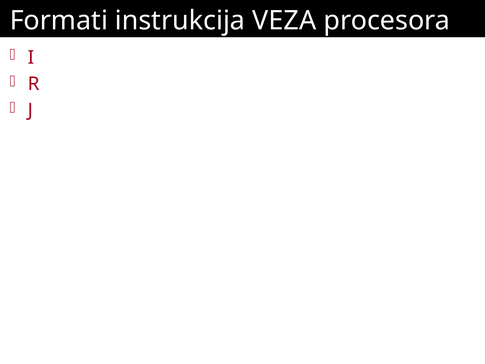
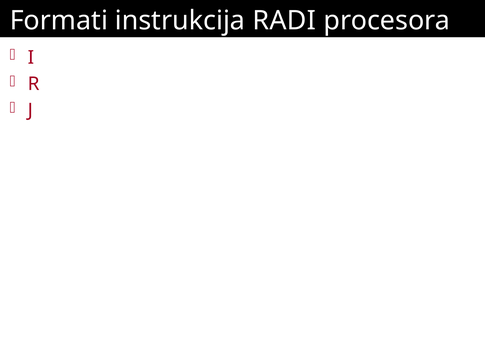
VEZA: VEZA -> RADI (284, 20)
